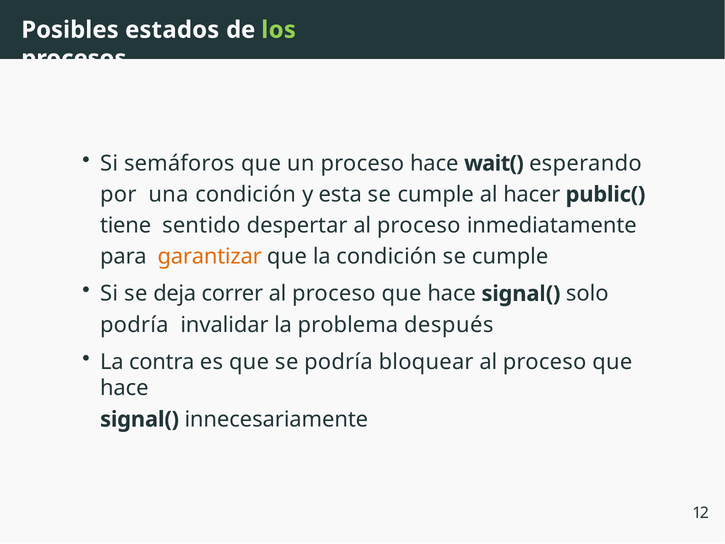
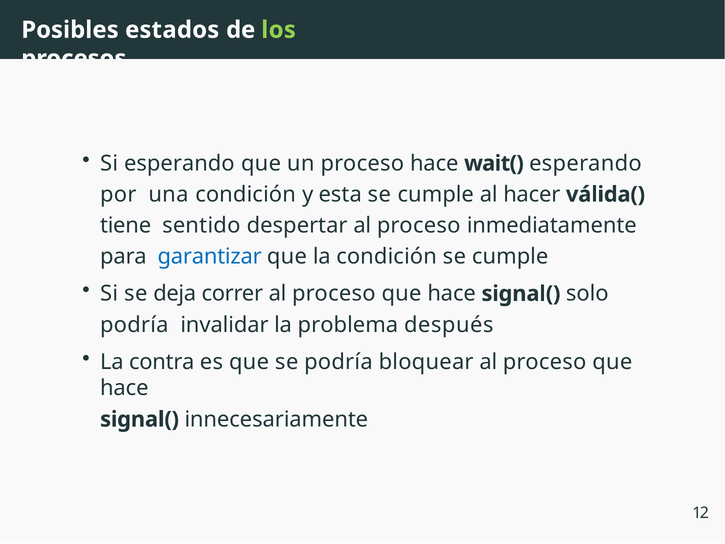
Si semáforos: semáforos -> esperando (179, 164)
public(: public( -> válida( (605, 195)
garantizar colour: orange -> blue (210, 257)
